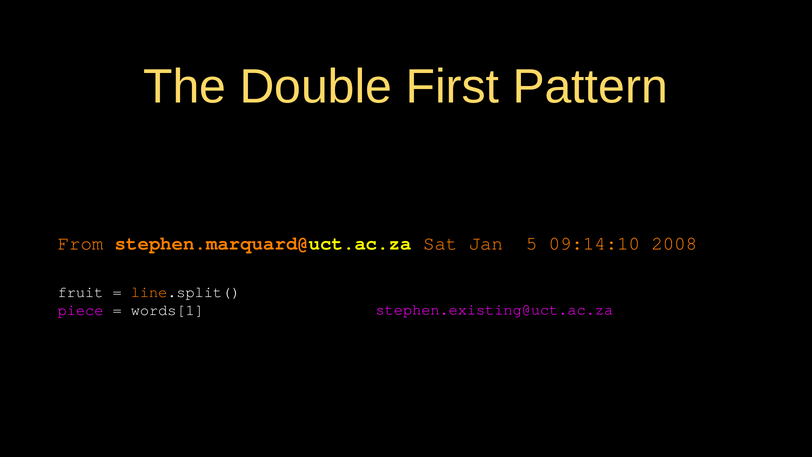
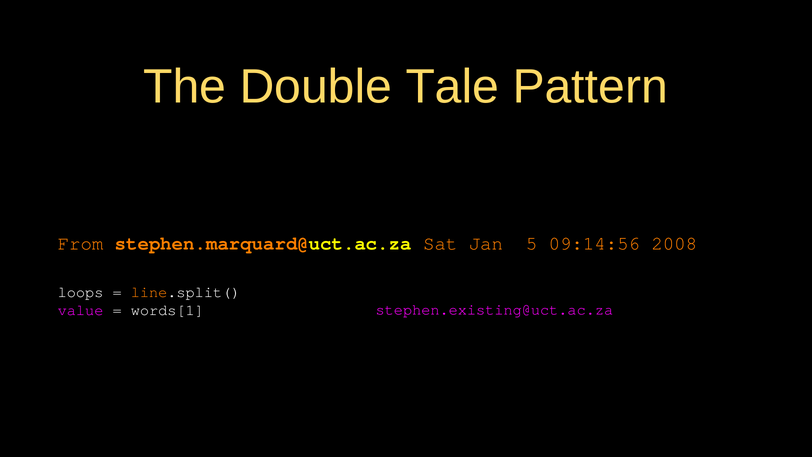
First: First -> Tale (452, 87)
09:14:10: 09:14:10 -> 09:14:56 (594, 243)
fruit: fruit -> loops (81, 292)
piece: piece -> value (81, 310)
